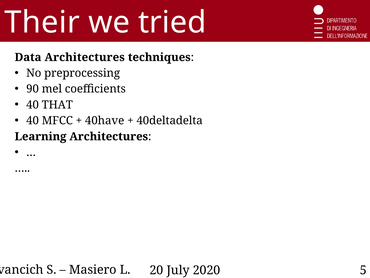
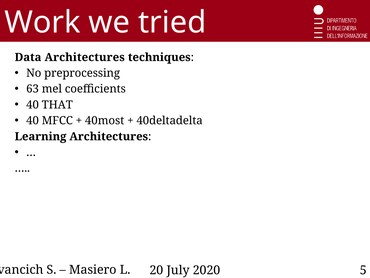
Their: Their -> Work (42, 22)
90: 90 -> 63 (33, 89)
40have: 40have -> 40most (105, 120)
